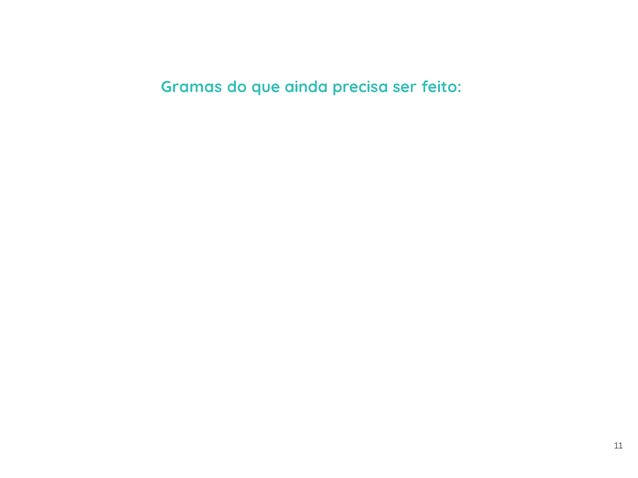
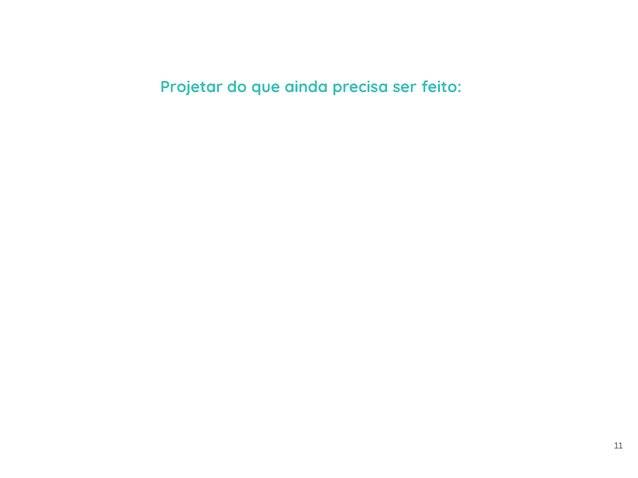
Gramas: Gramas -> Projetar (192, 87)
